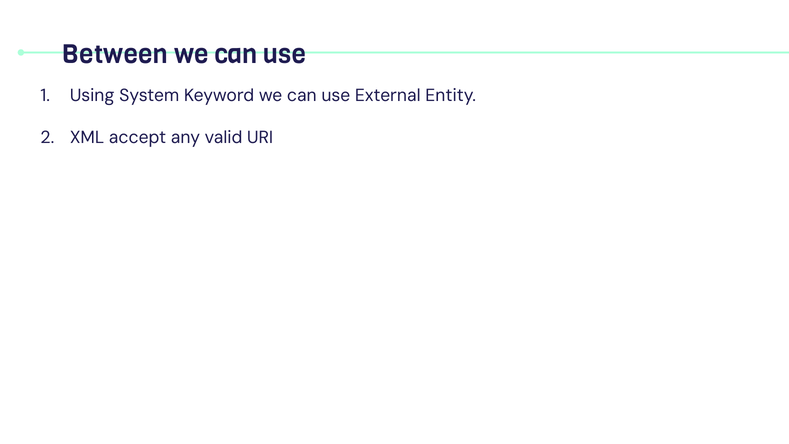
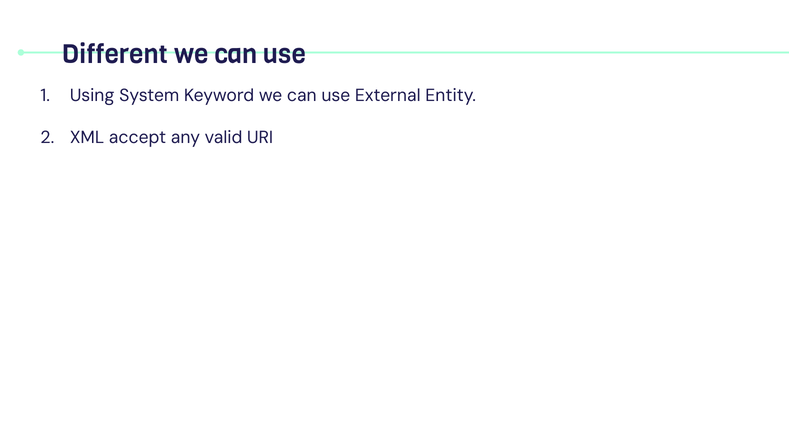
Between: Between -> Different (115, 55)
